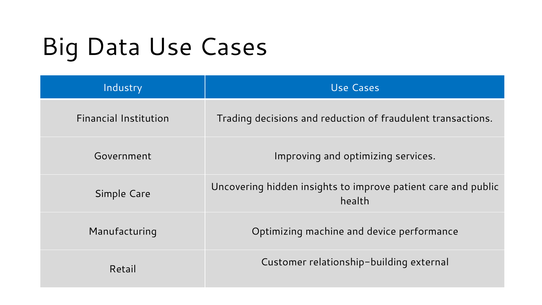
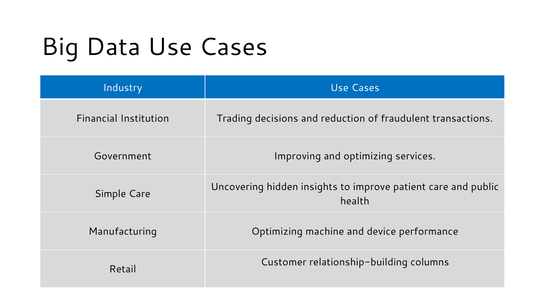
external: external -> columns (430, 262)
